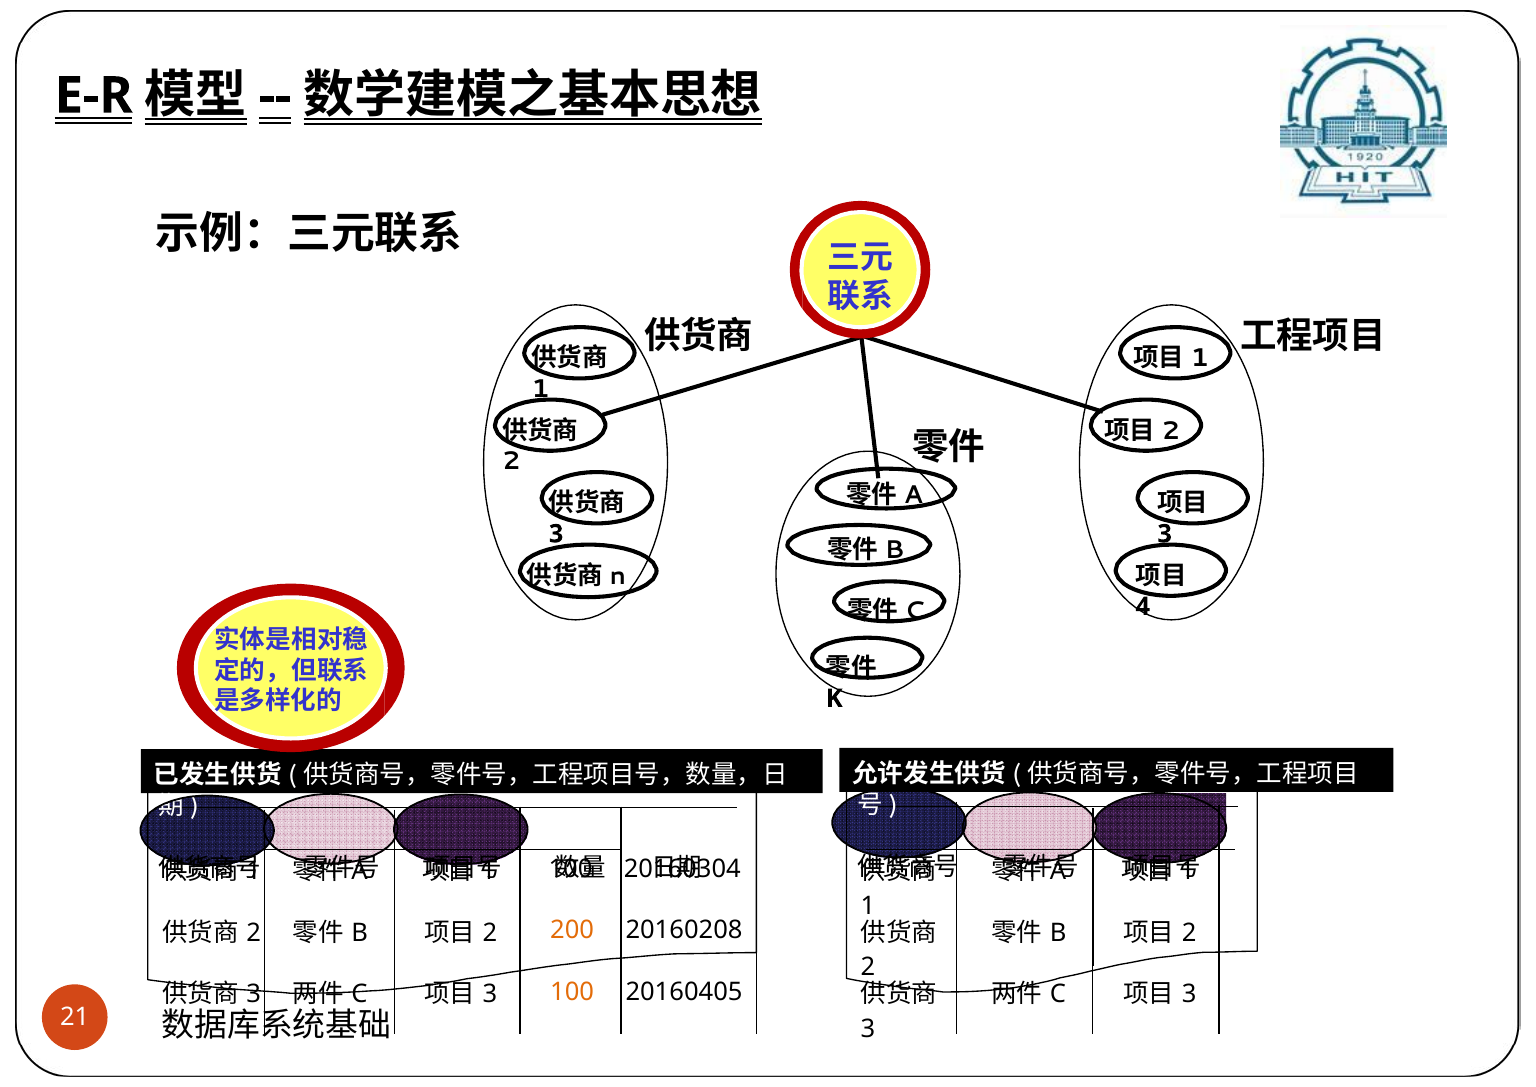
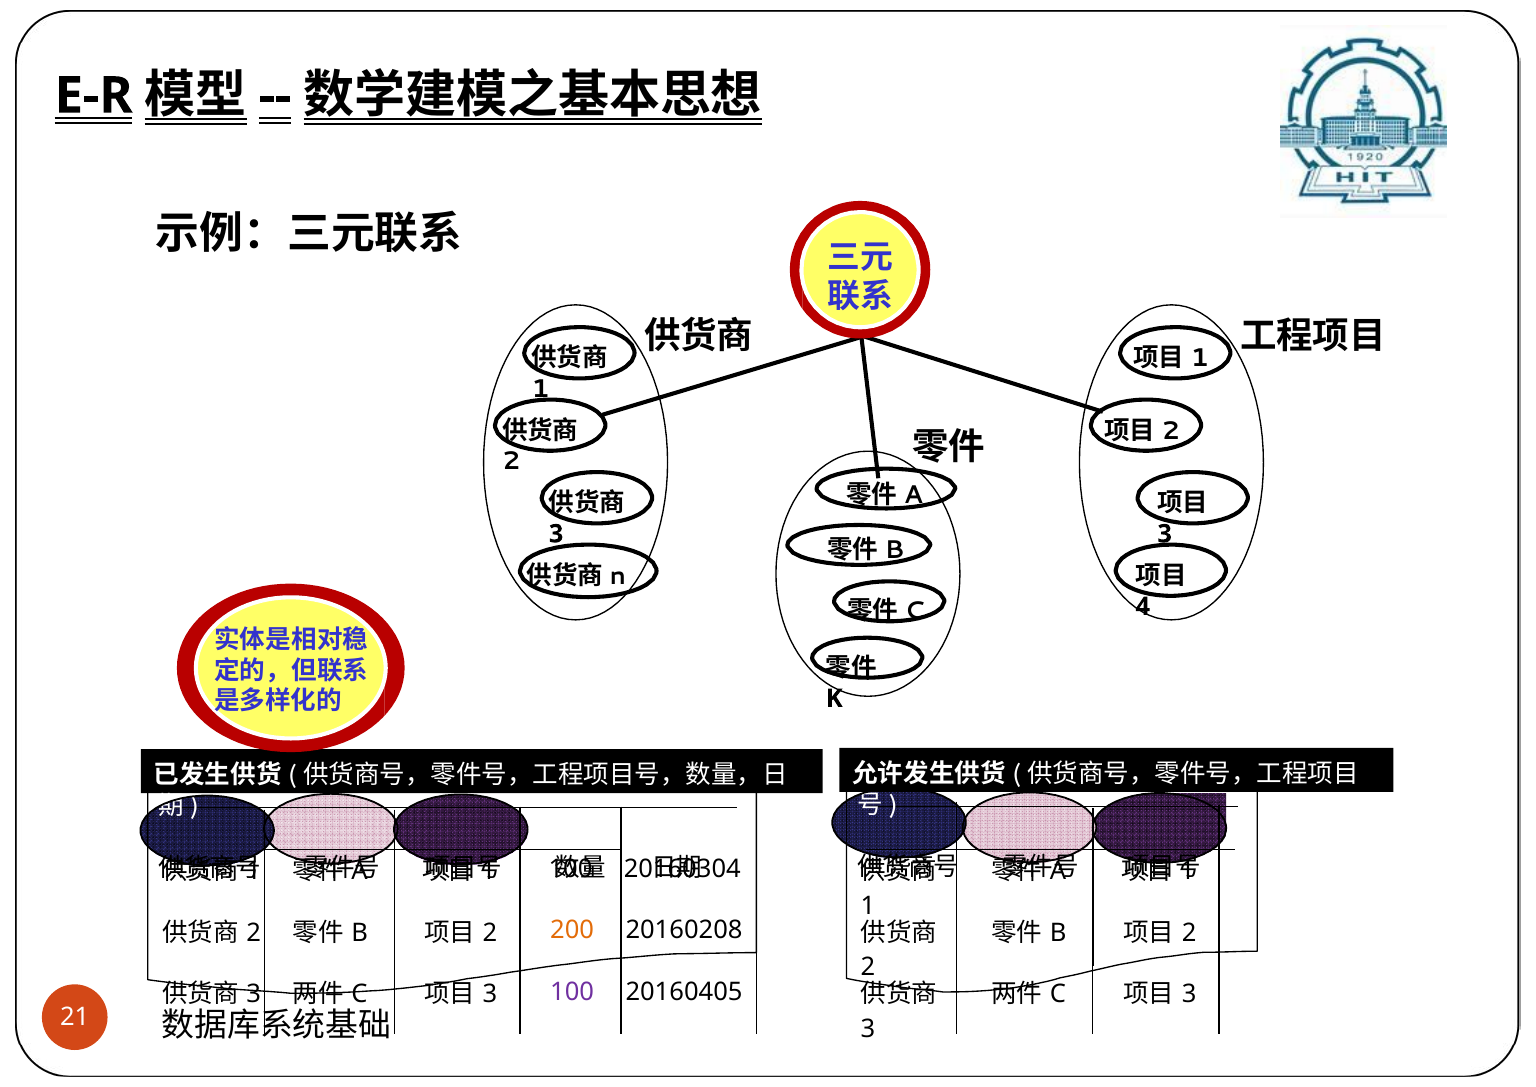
100 colour: orange -> purple (572, 991)
